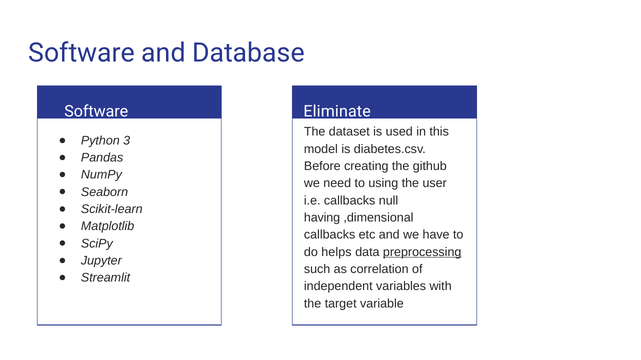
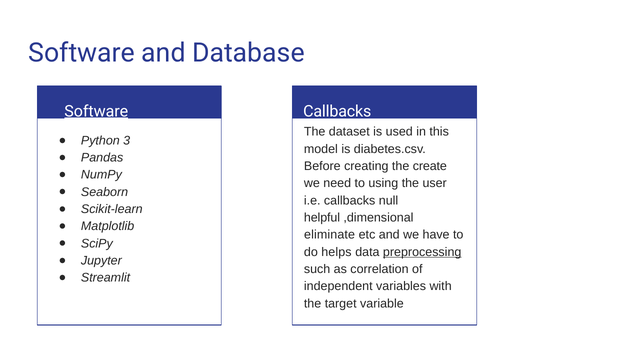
Software underline: none -> present (96, 112)
Eliminate: Eliminate -> Callbacks (337, 112)
github: github -> create (430, 166)
having: having -> helpful (322, 218)
callbacks: callbacks -> eliminate (330, 235)
